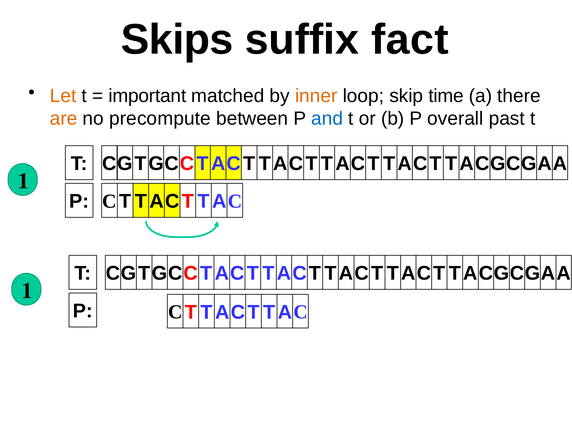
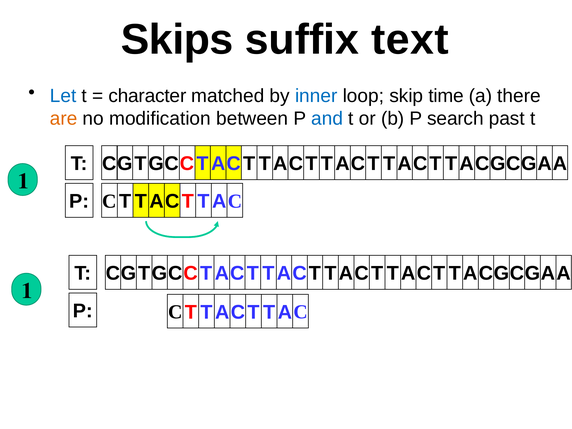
fact: fact -> text (410, 40)
Let colour: orange -> blue (63, 96)
important: important -> character (147, 96)
inner colour: orange -> blue (316, 96)
precompute: precompute -> modification (160, 119)
overall: overall -> search (455, 119)
